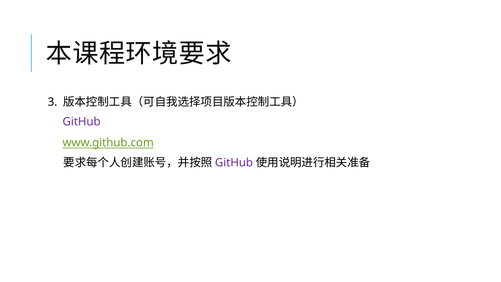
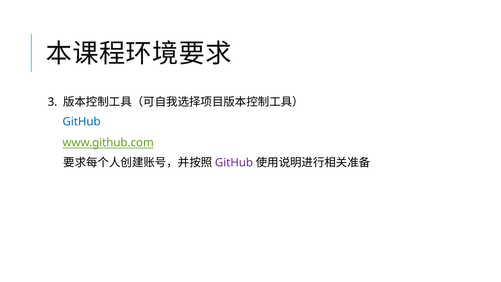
GitHub colour: purple -> blue (82, 122)
